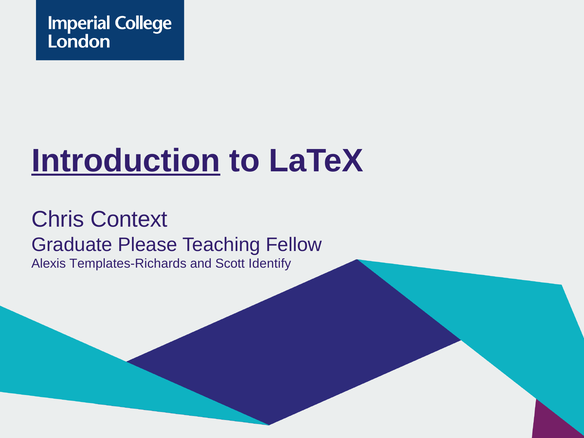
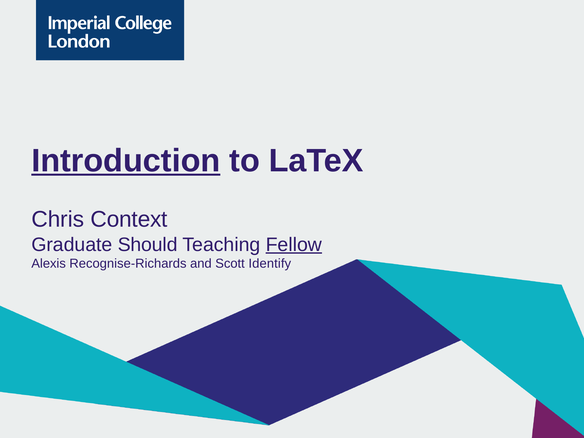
Please: Please -> Should (148, 245)
Fellow underline: none -> present (294, 245)
Templates-Richards: Templates-Richards -> Recognise-Richards (128, 264)
